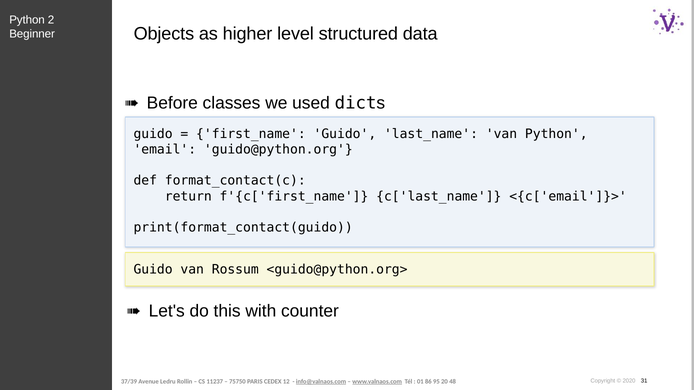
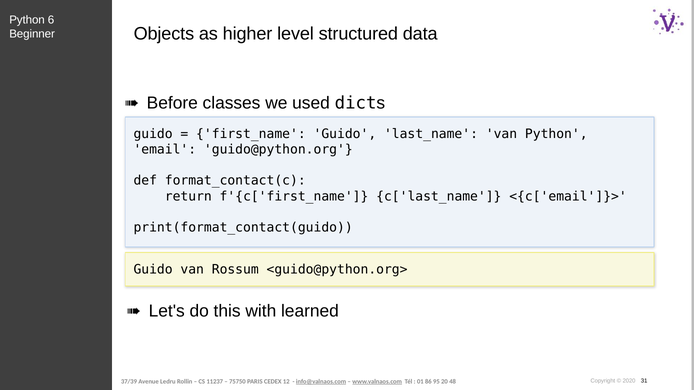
2: 2 -> 6 (51, 20)
counter: counter -> learned (310, 312)
